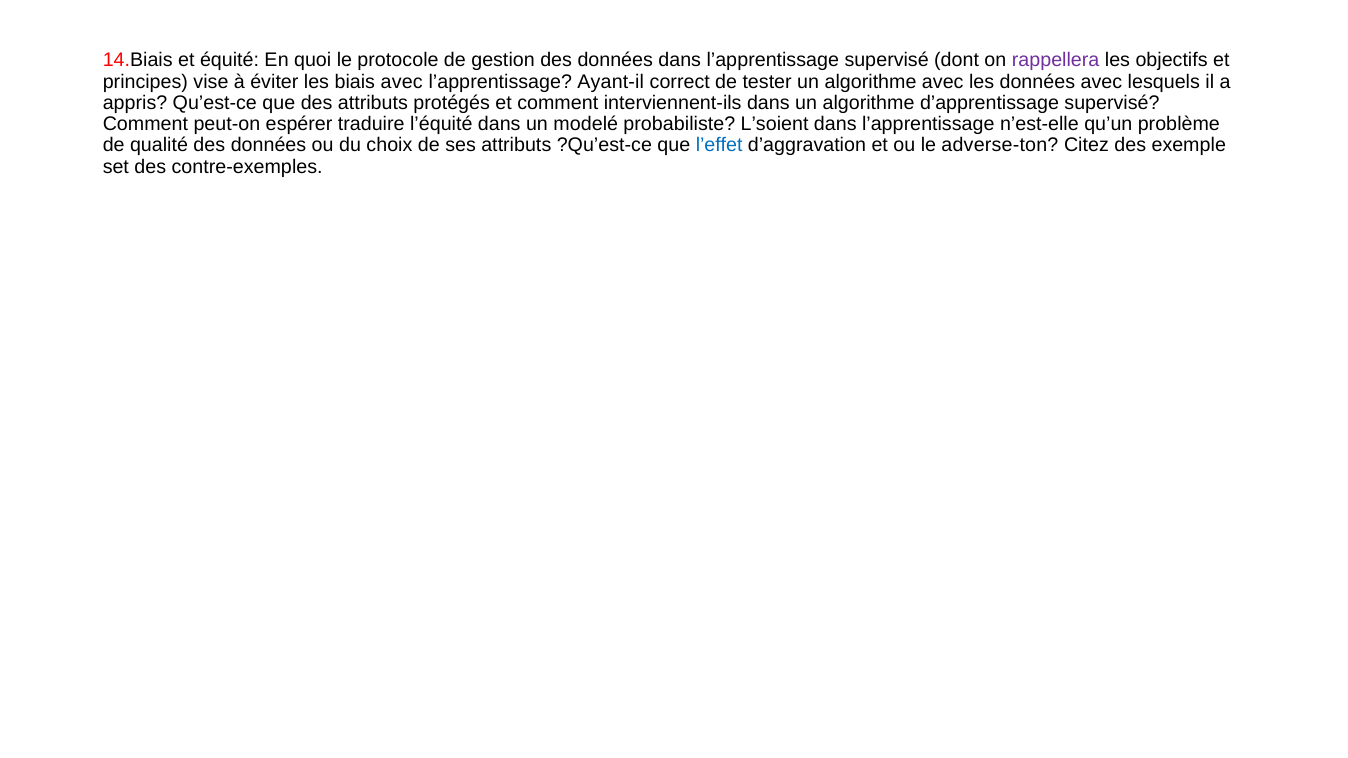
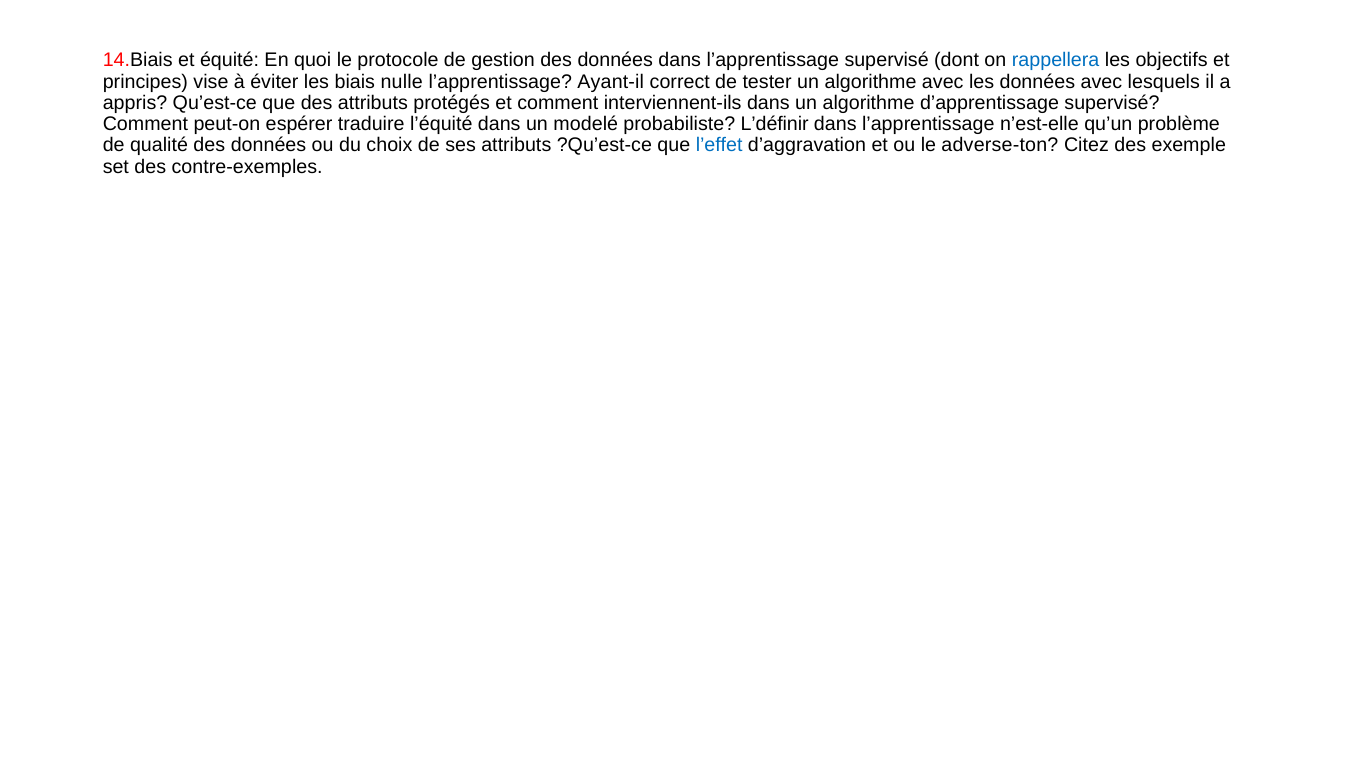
rappellera colour: purple -> blue (1056, 60)
biais avec: avec -> nulle (402, 82)
L’soient: L’soient -> L’définir (775, 124)
